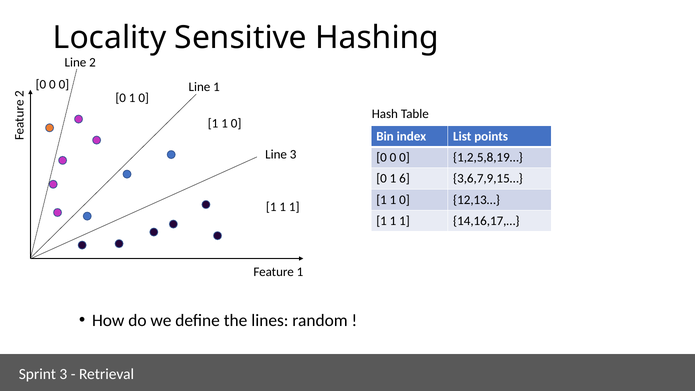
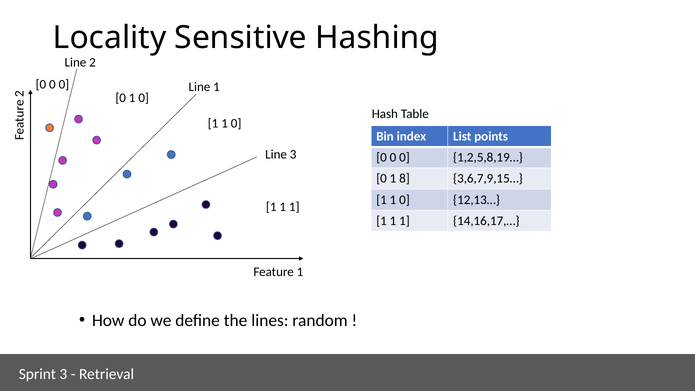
6: 6 -> 8 (405, 179)
